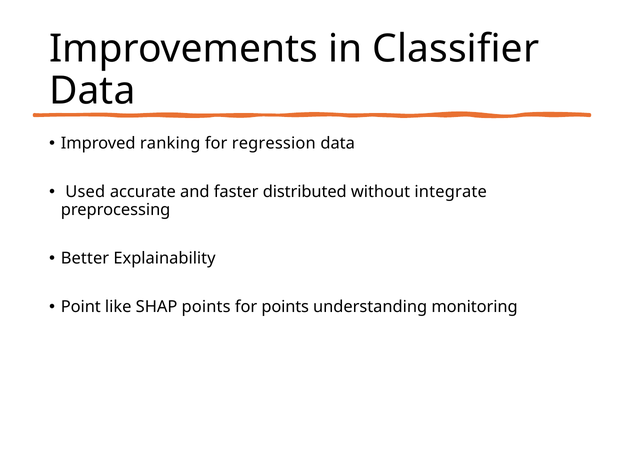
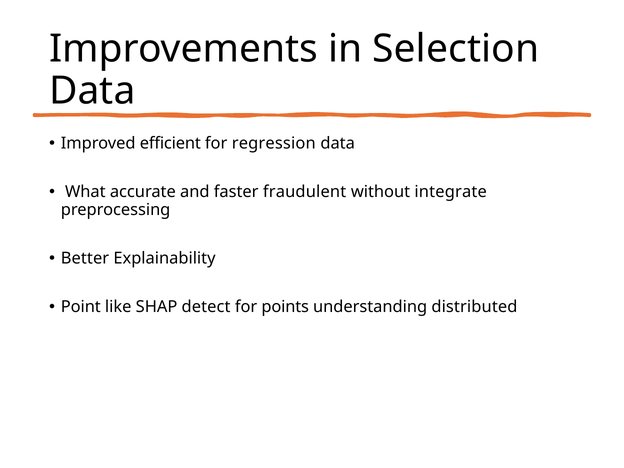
Classifier: Classifier -> Selection (456, 49)
ranking: ranking -> efficient (170, 144)
Used: Used -> What (85, 192)
distributed: distributed -> fraudulent (305, 192)
SHAP points: points -> detect (206, 307)
monitoring: monitoring -> distributed (474, 307)
